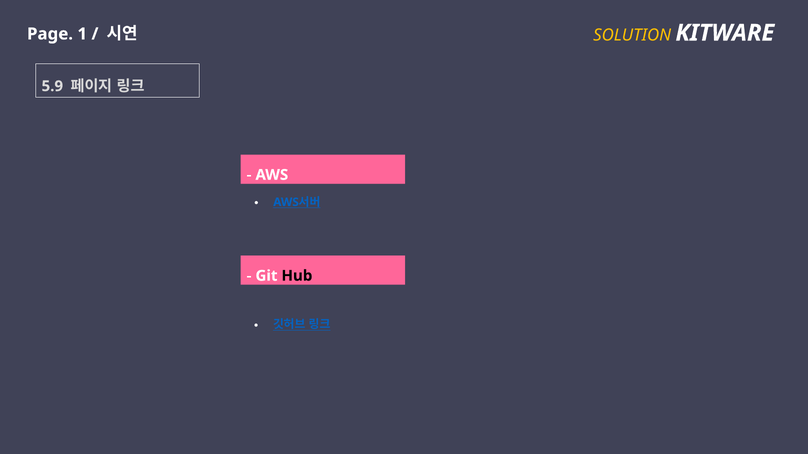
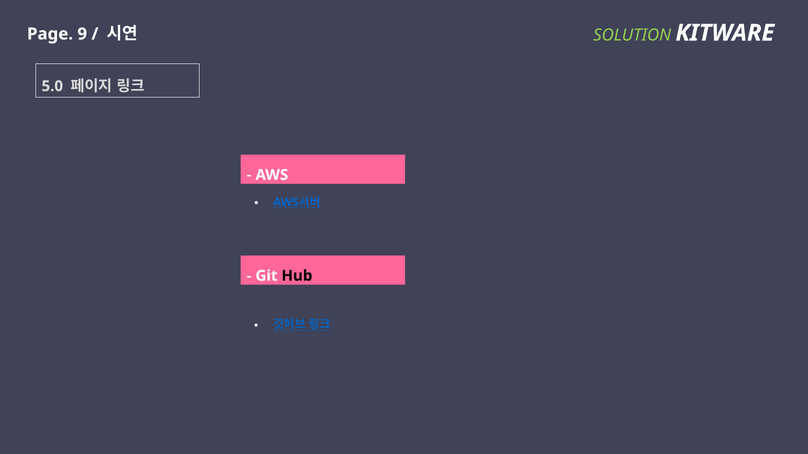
SOLUTION colour: yellow -> light green (632, 35)
1: 1 -> 9 (82, 34)
5.9: 5.9 -> 5.0 (52, 86)
